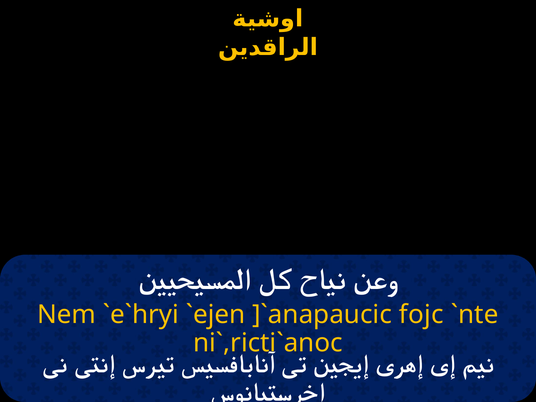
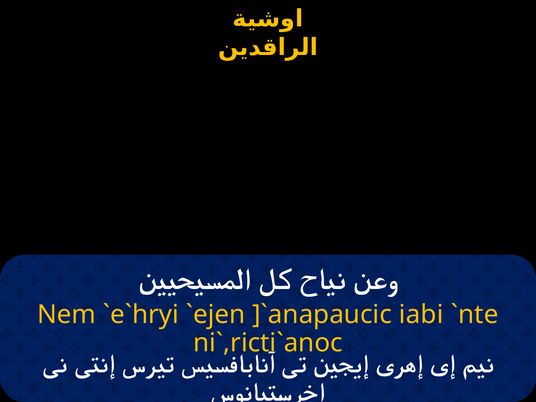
fojc: fojc -> iabi (421, 315)
